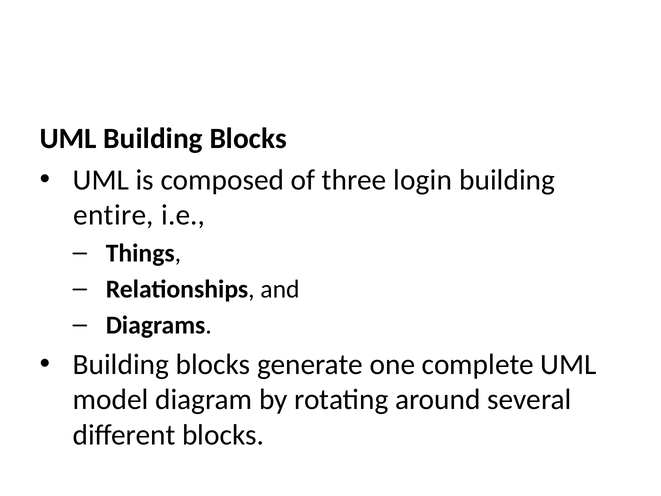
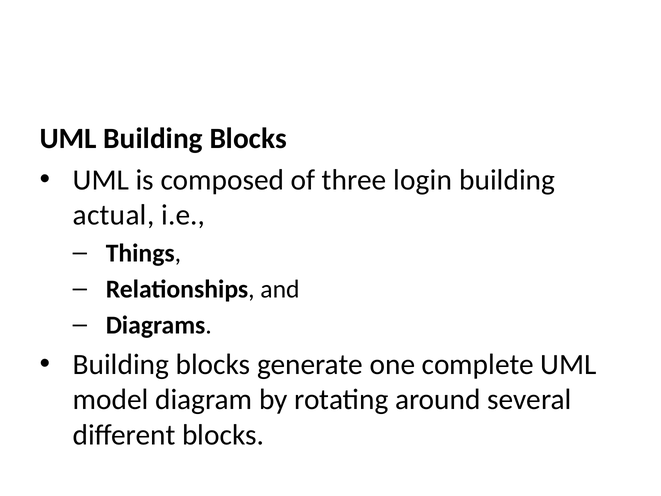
entire: entire -> actual (114, 215)
